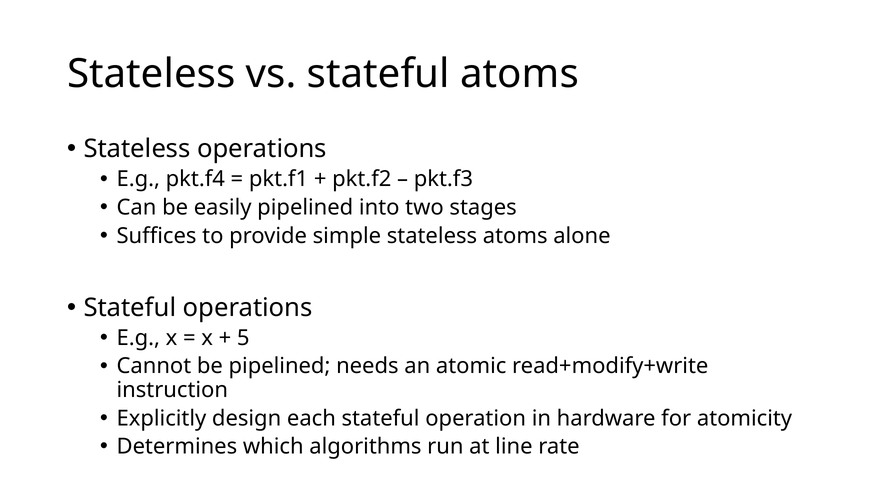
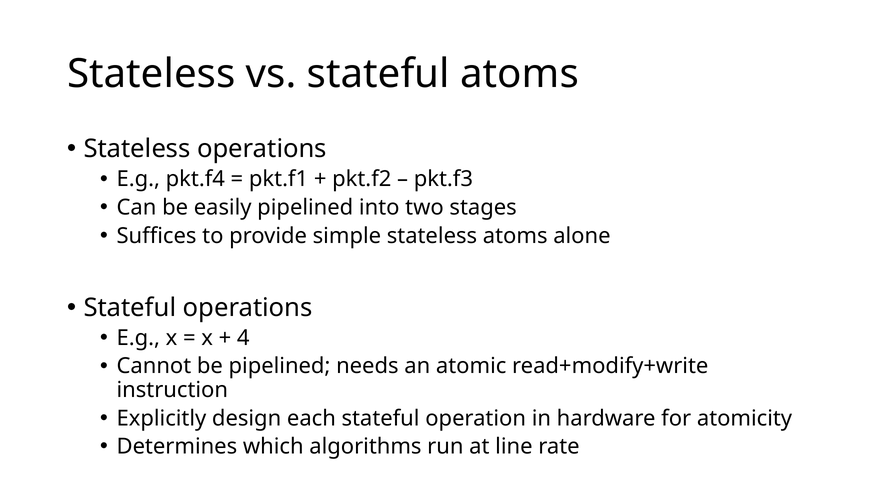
5: 5 -> 4 (243, 338)
